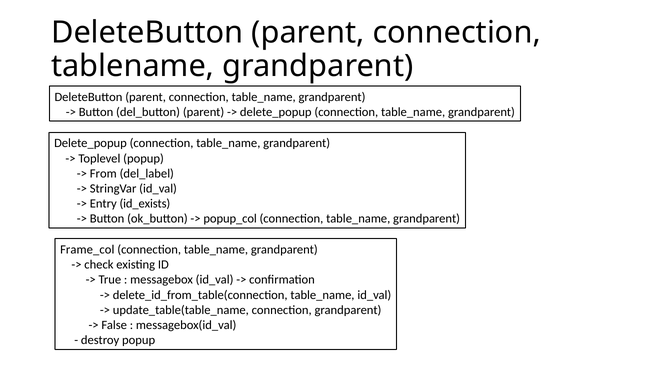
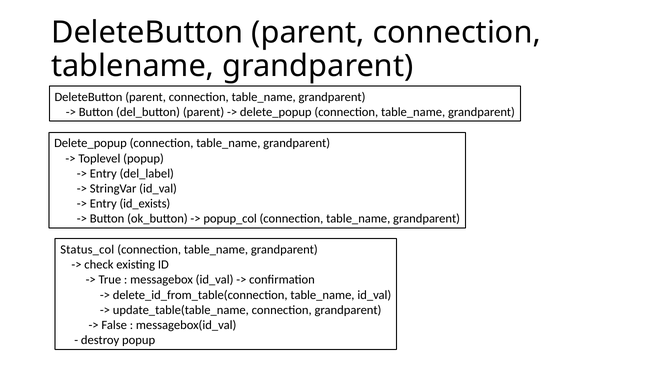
From: From -> Entry (103, 173)
Frame_col: Frame_col -> Status_col (87, 249)
